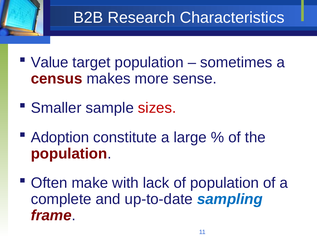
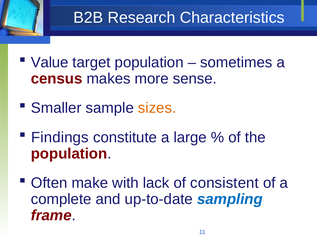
sizes colour: red -> orange (157, 108)
Adoption: Adoption -> Findings (60, 137)
of population: population -> consistent (225, 183)
